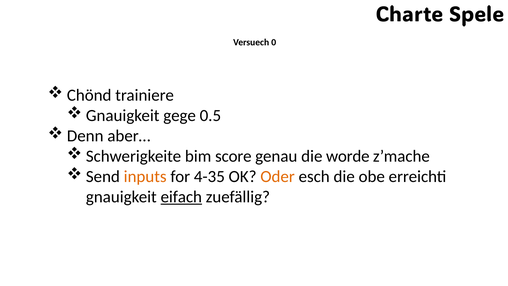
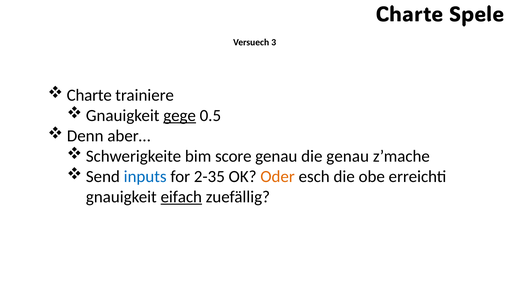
0: 0 -> 3 (274, 42)
Chönd: Chönd -> Charte (89, 95)
gege underline: none -> present (180, 116)
die worde: worde -> genau (348, 156)
inputs colour: orange -> blue (145, 176)
4-35: 4-35 -> 2-35 (209, 176)
